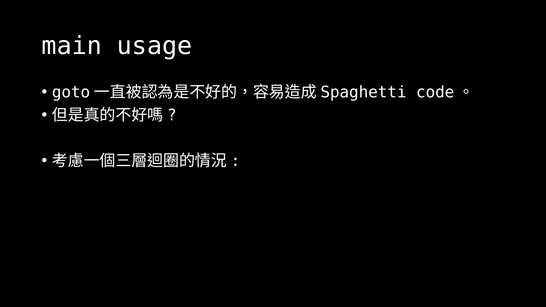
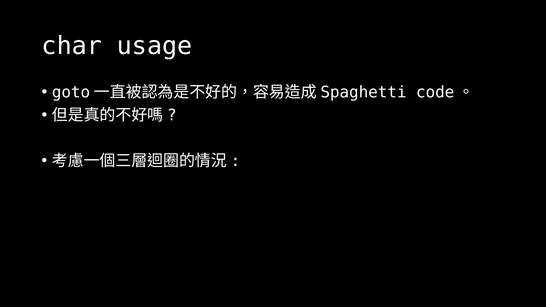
main: main -> char (72, 46)
